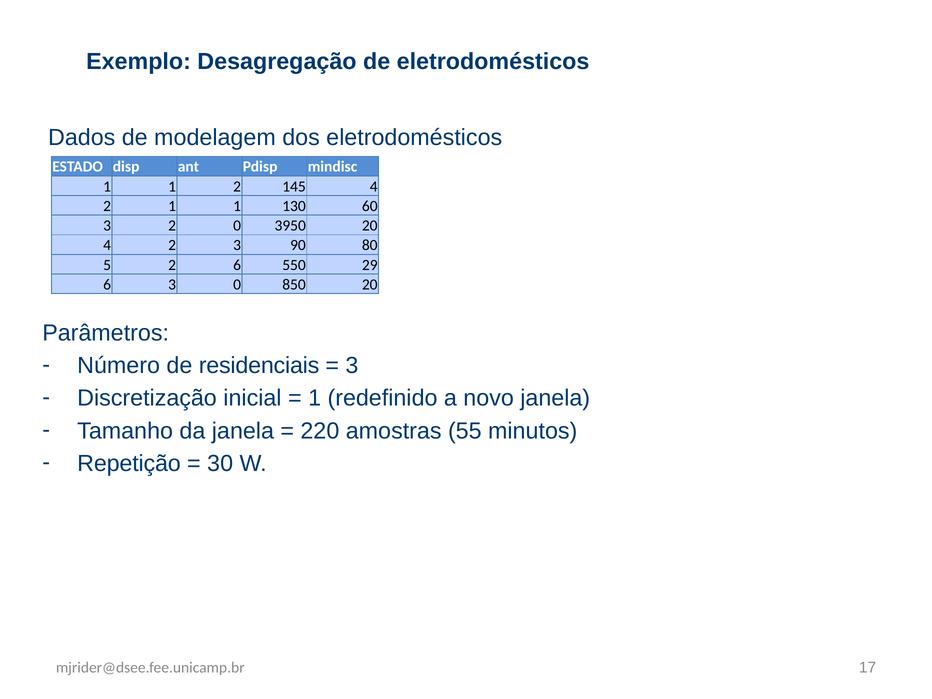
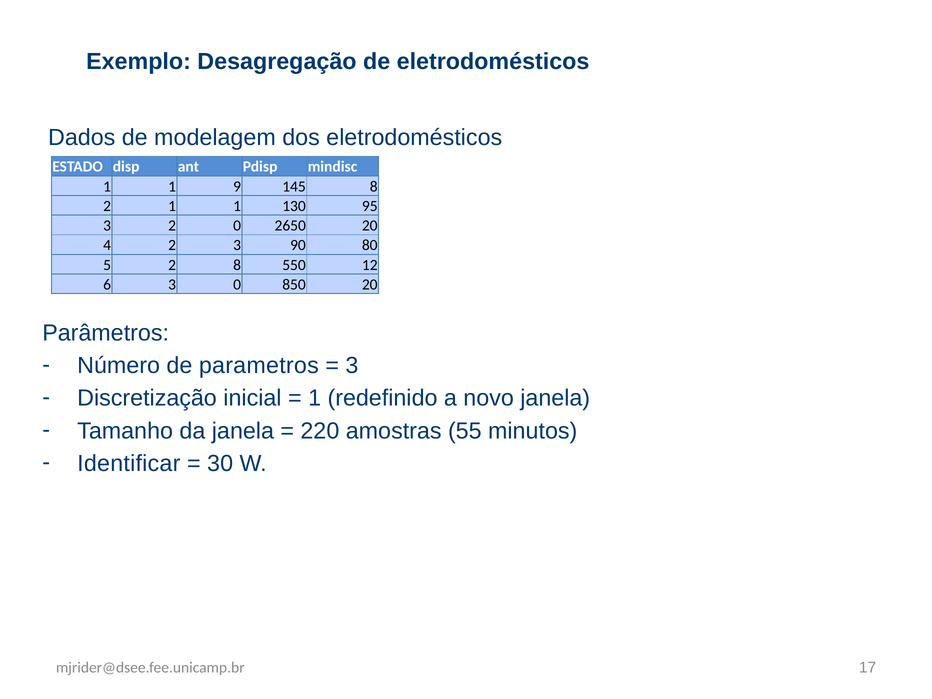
1 2: 2 -> 9 (237, 186)
145 4: 4 -> 8 (374, 186)
60: 60 -> 95 (370, 206)
3950: 3950 -> 2650 (290, 226)
2 6: 6 -> 8 (237, 265)
29: 29 -> 12 (370, 265)
residenciais: residenciais -> parametros (259, 366)
Repetição: Repetição -> Identificar (129, 463)
